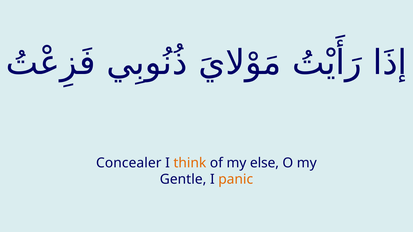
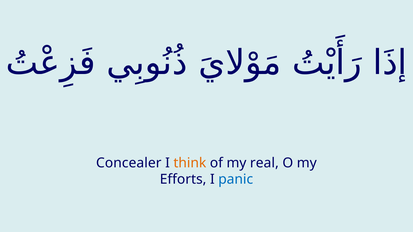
else: else -> real (264, 163)
Gentle: Gentle -> Efforts (183, 180)
panic colour: orange -> blue (236, 180)
